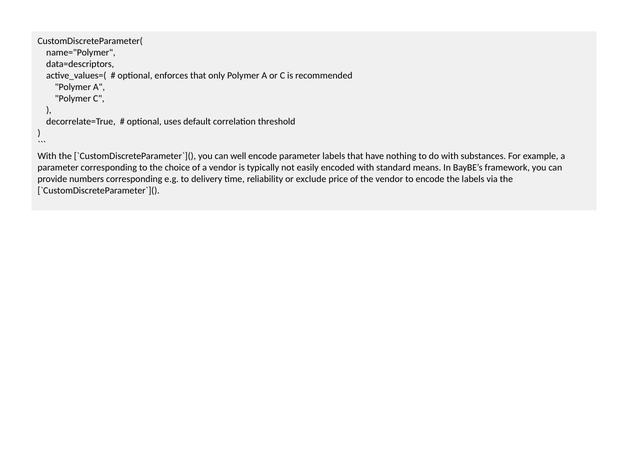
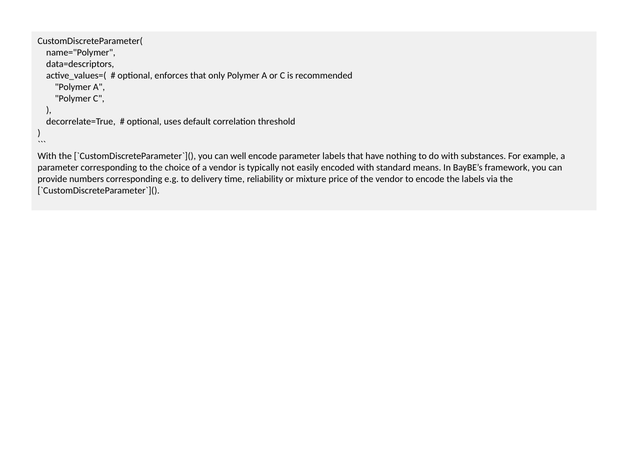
exclude: exclude -> mixture (311, 179)
